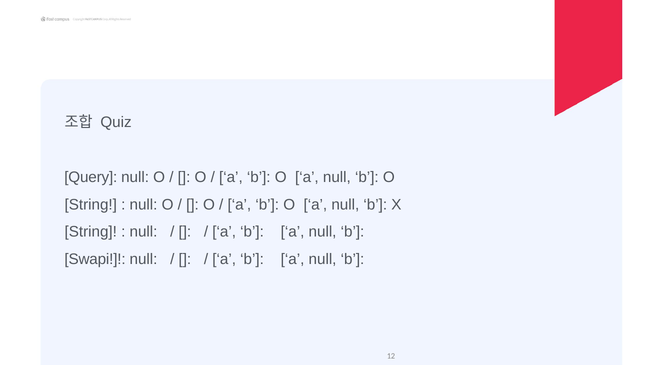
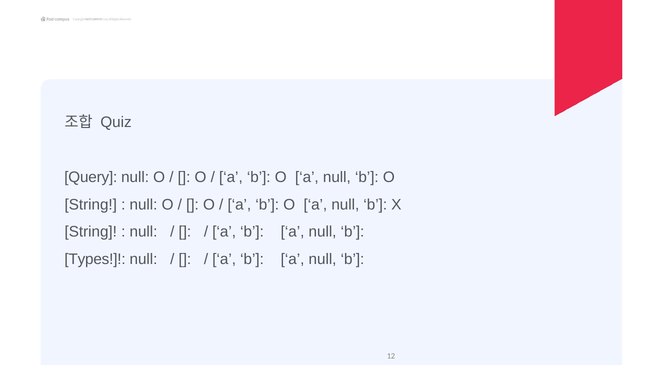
Swapi: Swapi -> Types (95, 259)
